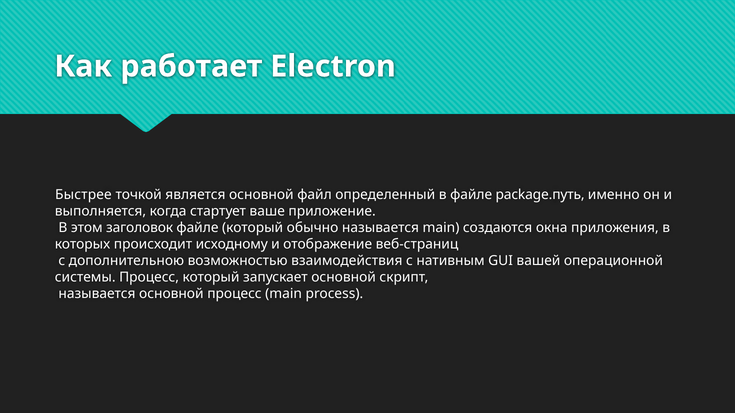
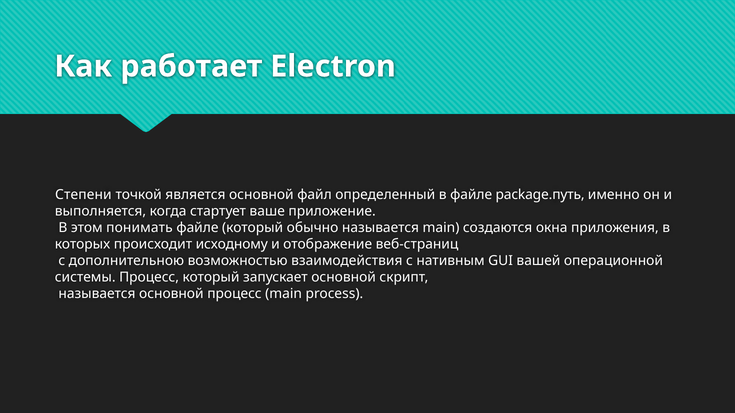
Быстрее: Быстрее -> Степени (83, 195)
заголовок: заголовок -> понимать (139, 228)
